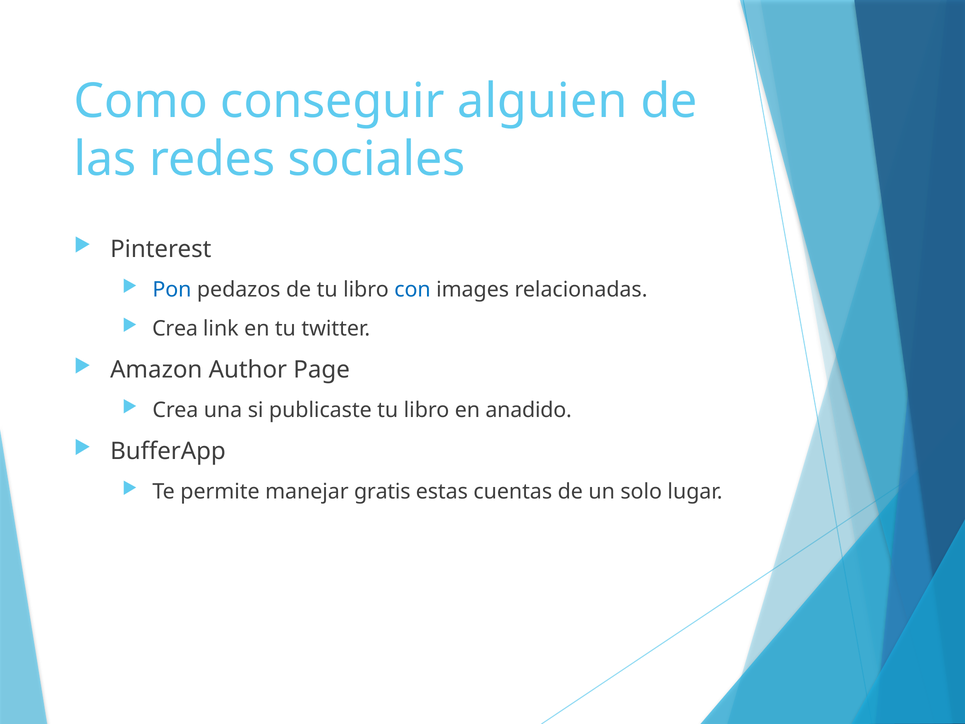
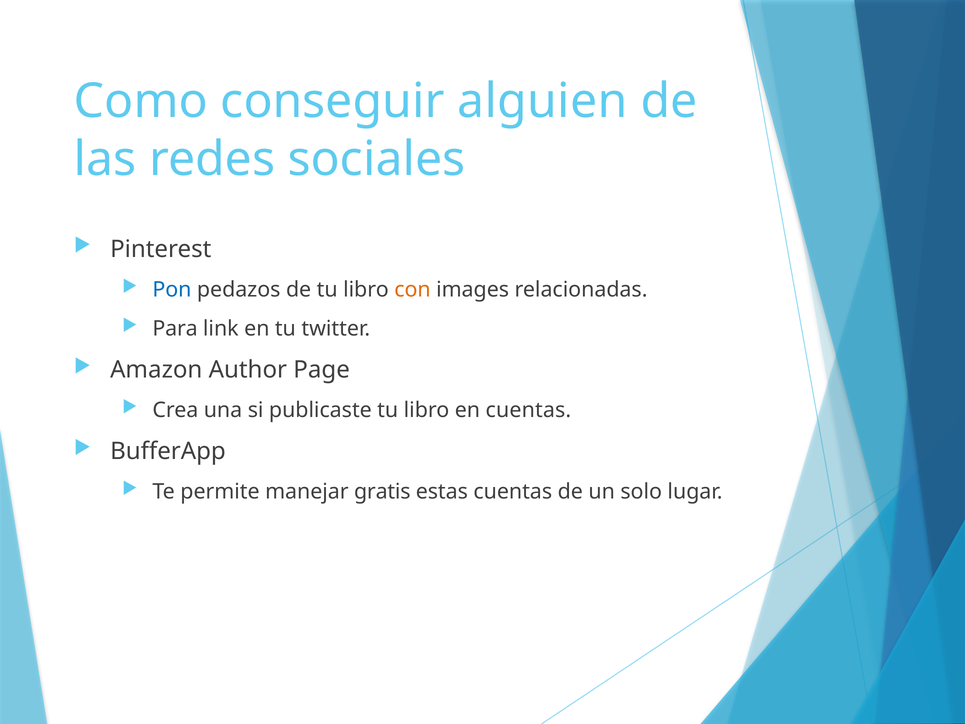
con colour: blue -> orange (412, 290)
Crea: Crea -> Para (175, 329)
en anadido: anadido -> cuentas (528, 410)
